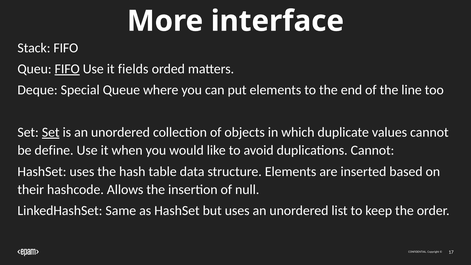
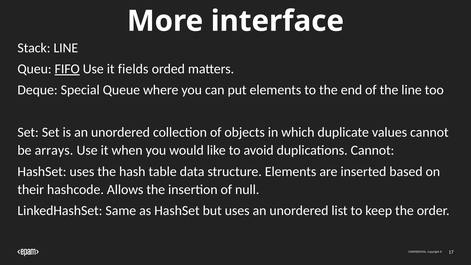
Stack FIFO: FIFO -> LINE (66, 48)
Set underline: present -> none (51, 132)
define: define -> arrays (54, 150)
